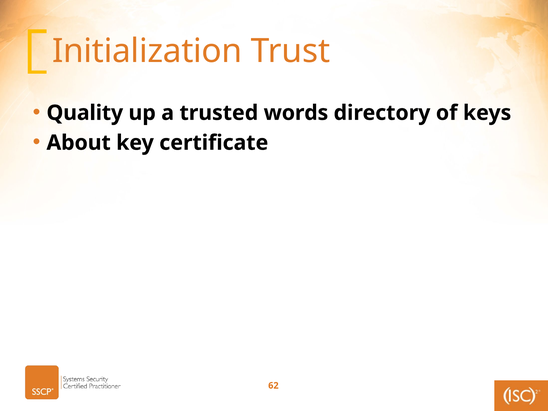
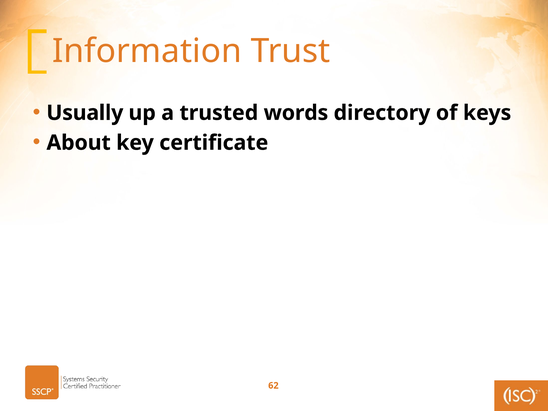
Initialization: Initialization -> Information (147, 51)
Quality: Quality -> Usually (85, 113)
